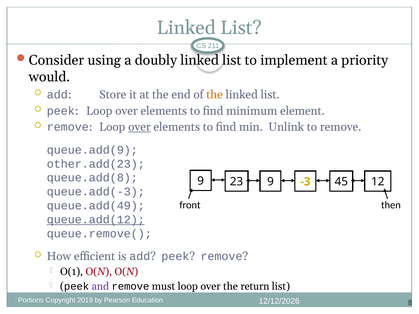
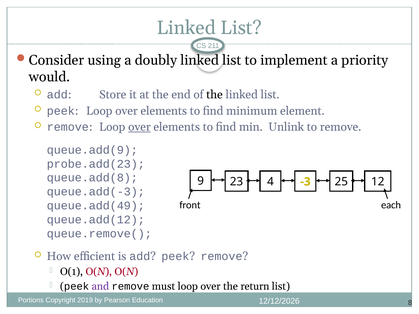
the colour: orange -> black (215, 95)
other.add(23: other.add(23 -> probe.add(23 (96, 164)
23 9: 9 -> 4 (270, 182)
45: 45 -> 25 (341, 182)
then: then -> each (391, 205)
queue.add(12 underline: present -> none (96, 220)
